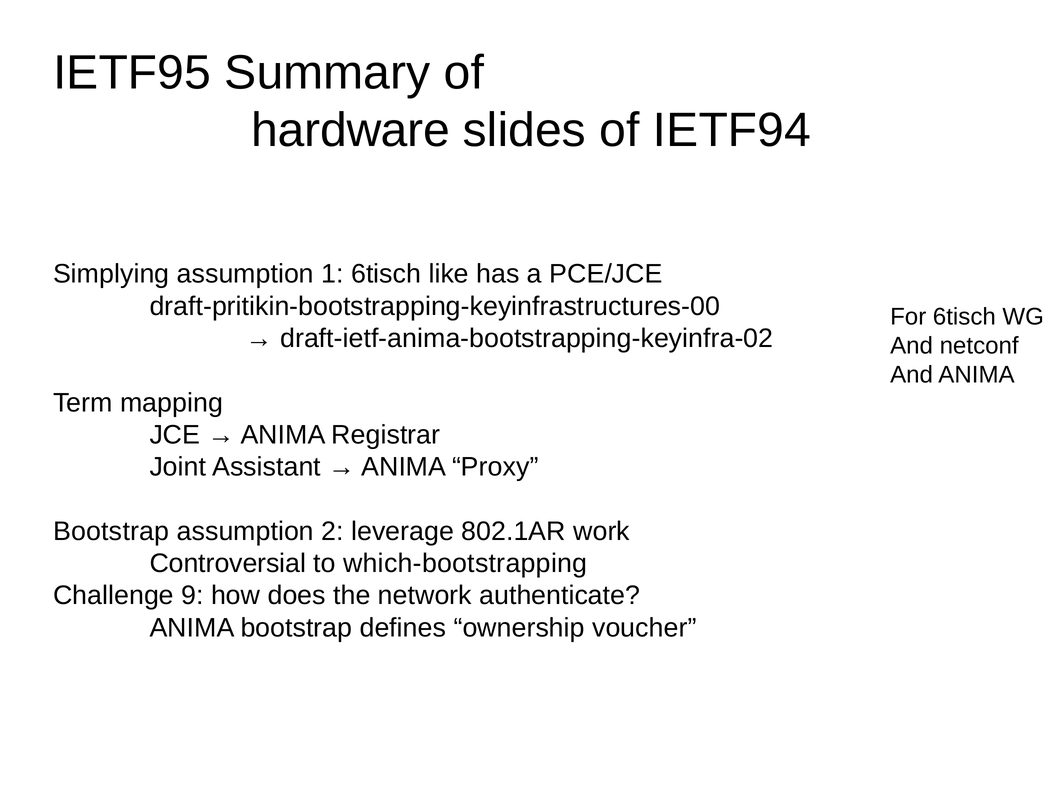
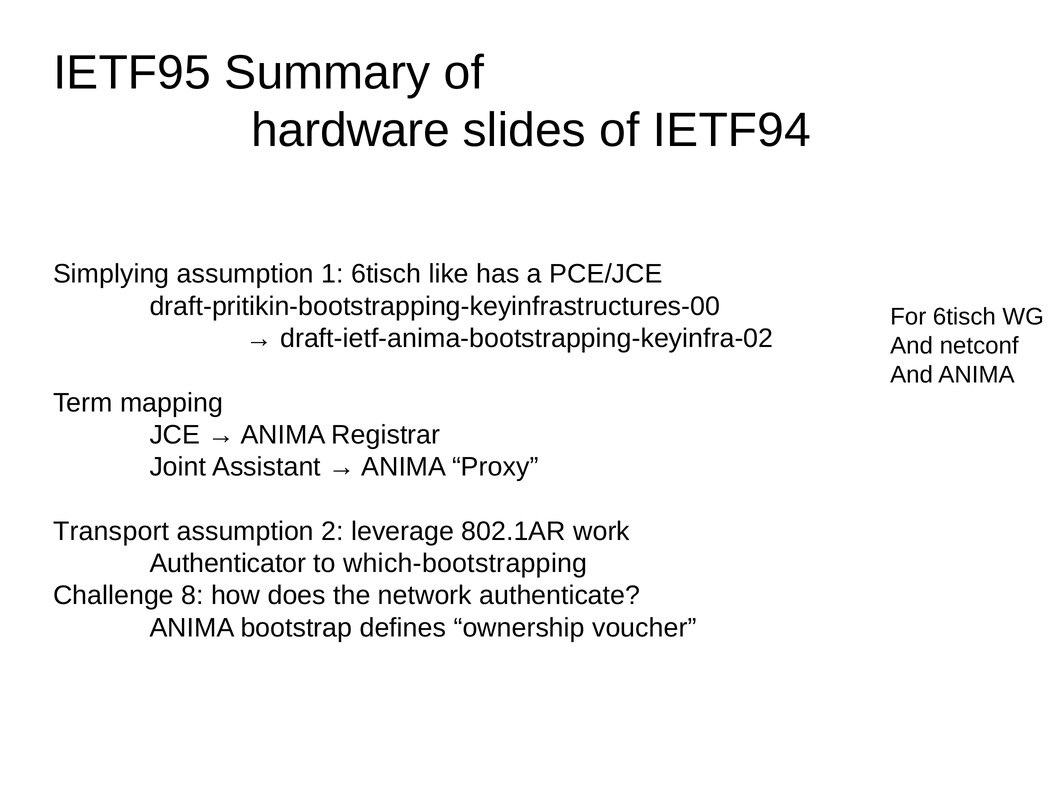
Bootstrap: Bootstrap -> Transport (111, 531)
Controversial: Controversial -> Authenticator (228, 564)
9: 9 -> 8 (192, 596)
